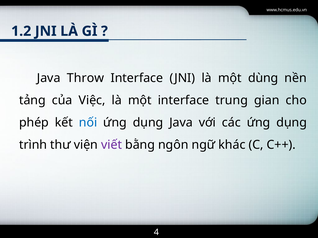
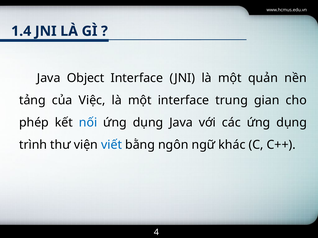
1.2: 1.2 -> 1.4 (21, 31)
Throw: Throw -> Object (86, 78)
dùng: dùng -> quản (263, 78)
viết colour: purple -> blue (112, 145)
